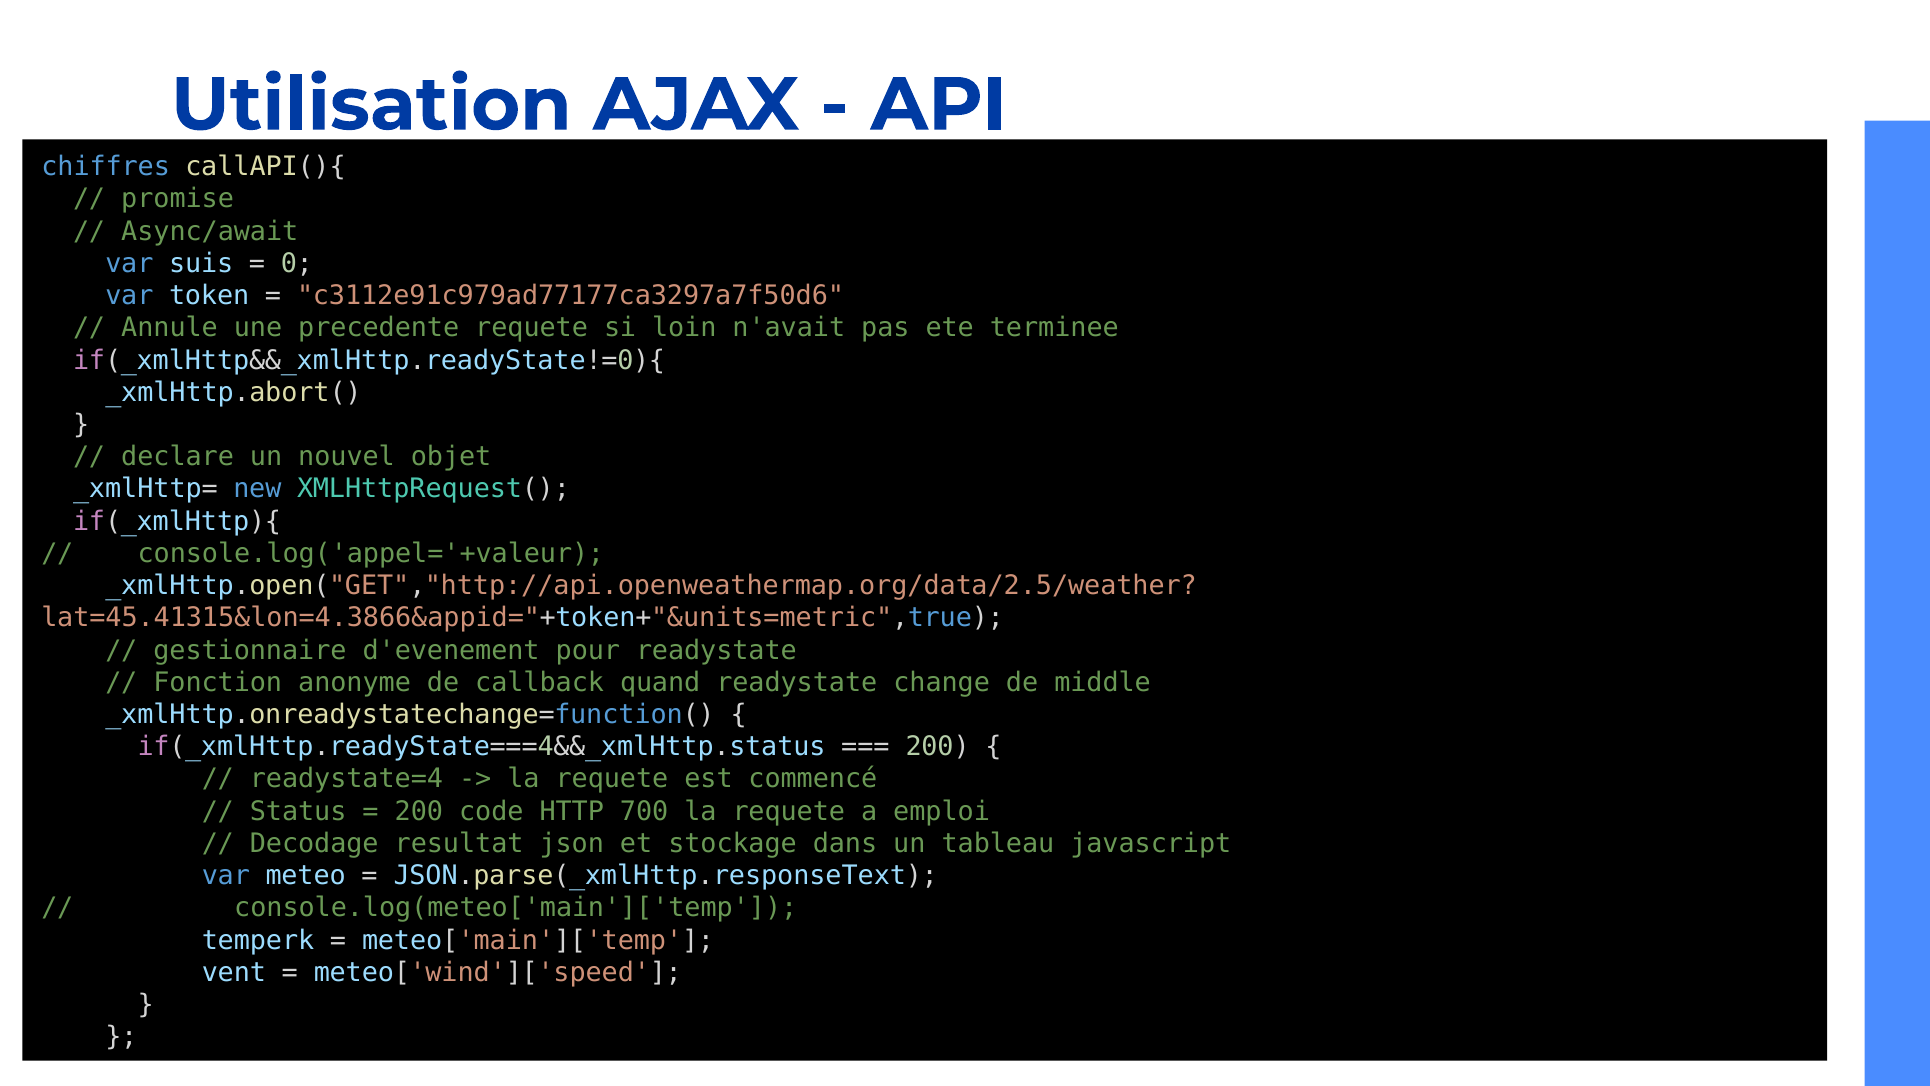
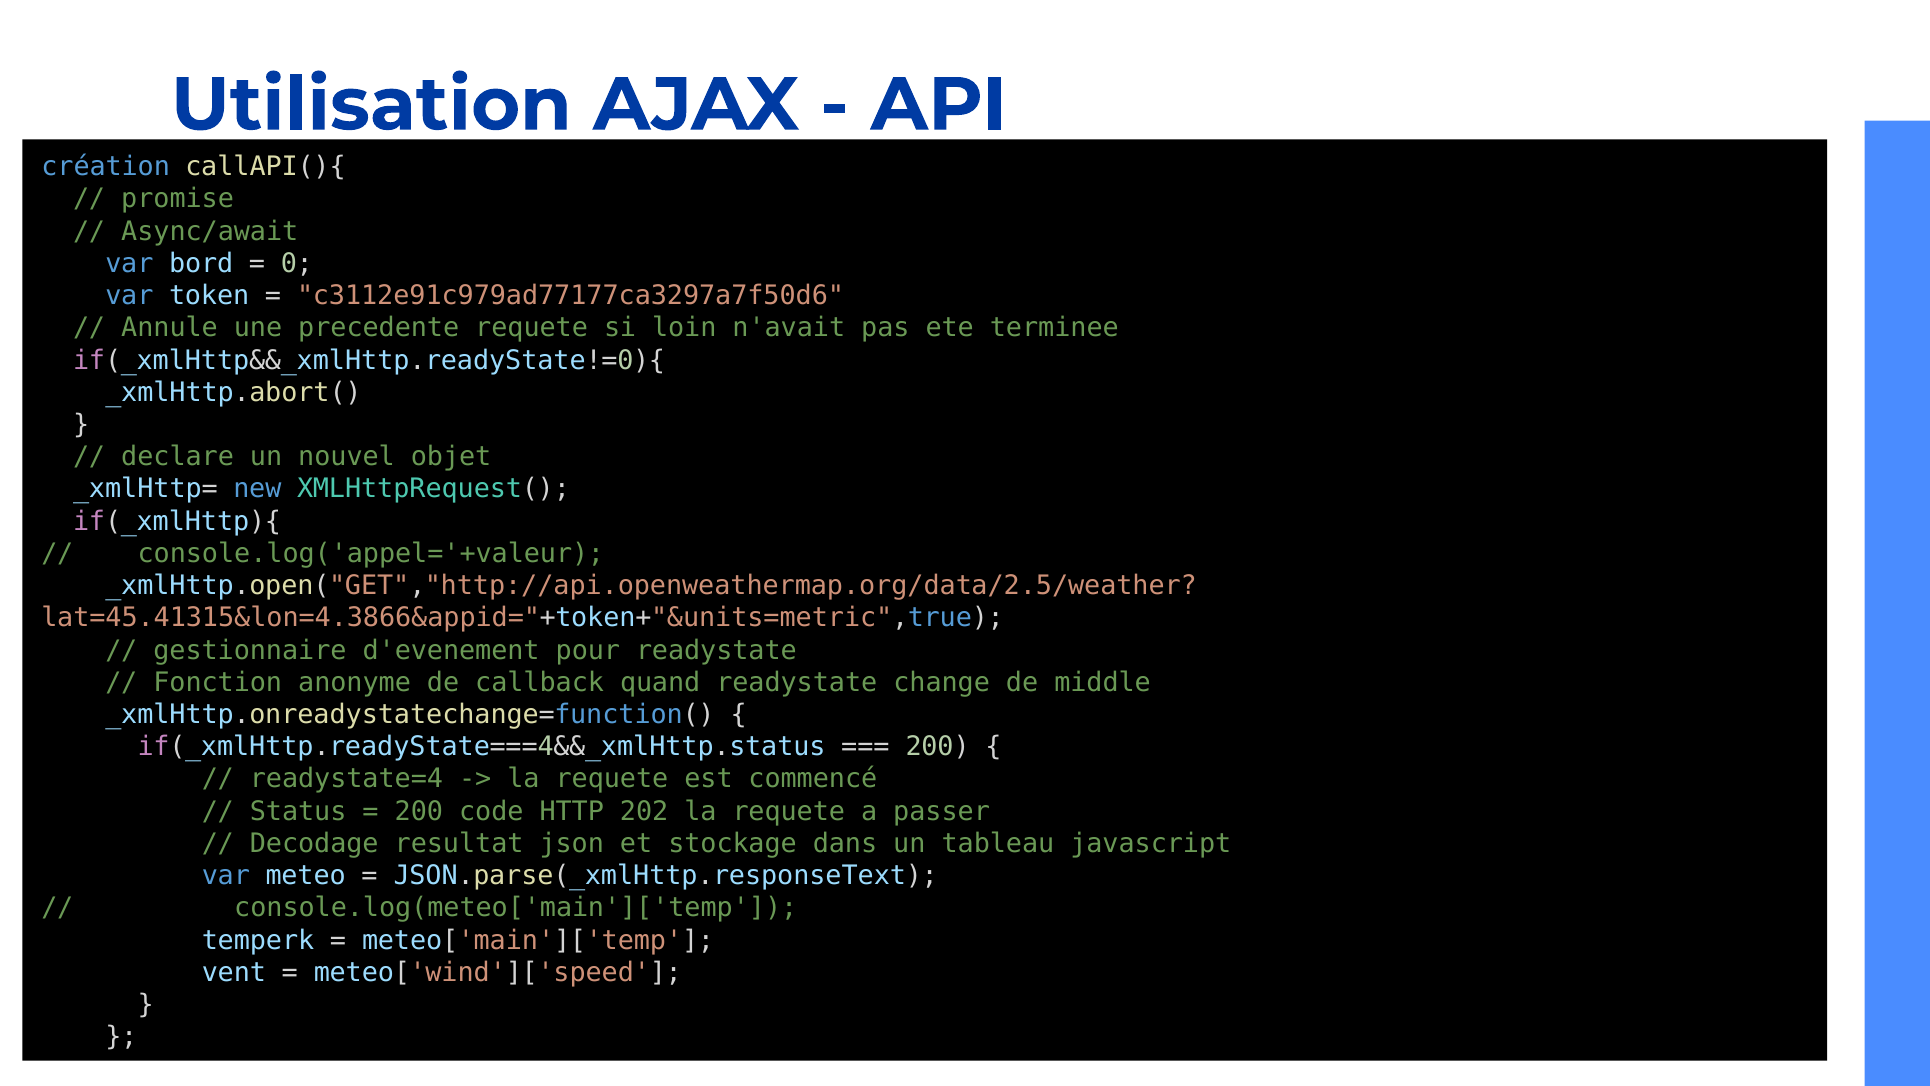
chiffres: chiffres -> création (106, 167)
suis: suis -> bord (201, 263)
700: 700 -> 202 (644, 811)
emploi: emploi -> passer (942, 811)
